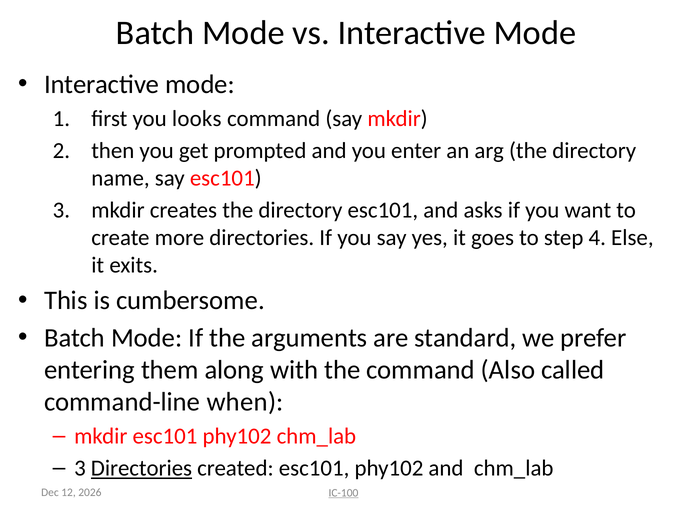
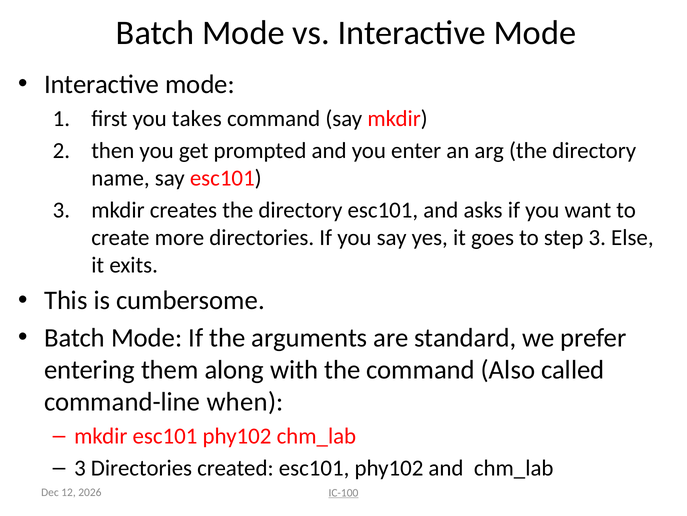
looks: looks -> takes (197, 118)
step 4: 4 -> 3 (597, 237)
Directories underline: present -> none (141, 468)
